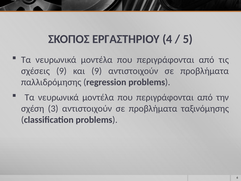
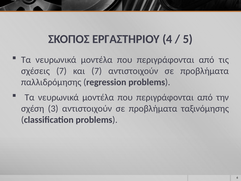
σχέσεις 9: 9 -> 7 (61, 71)
και 9: 9 -> 7 (97, 71)
